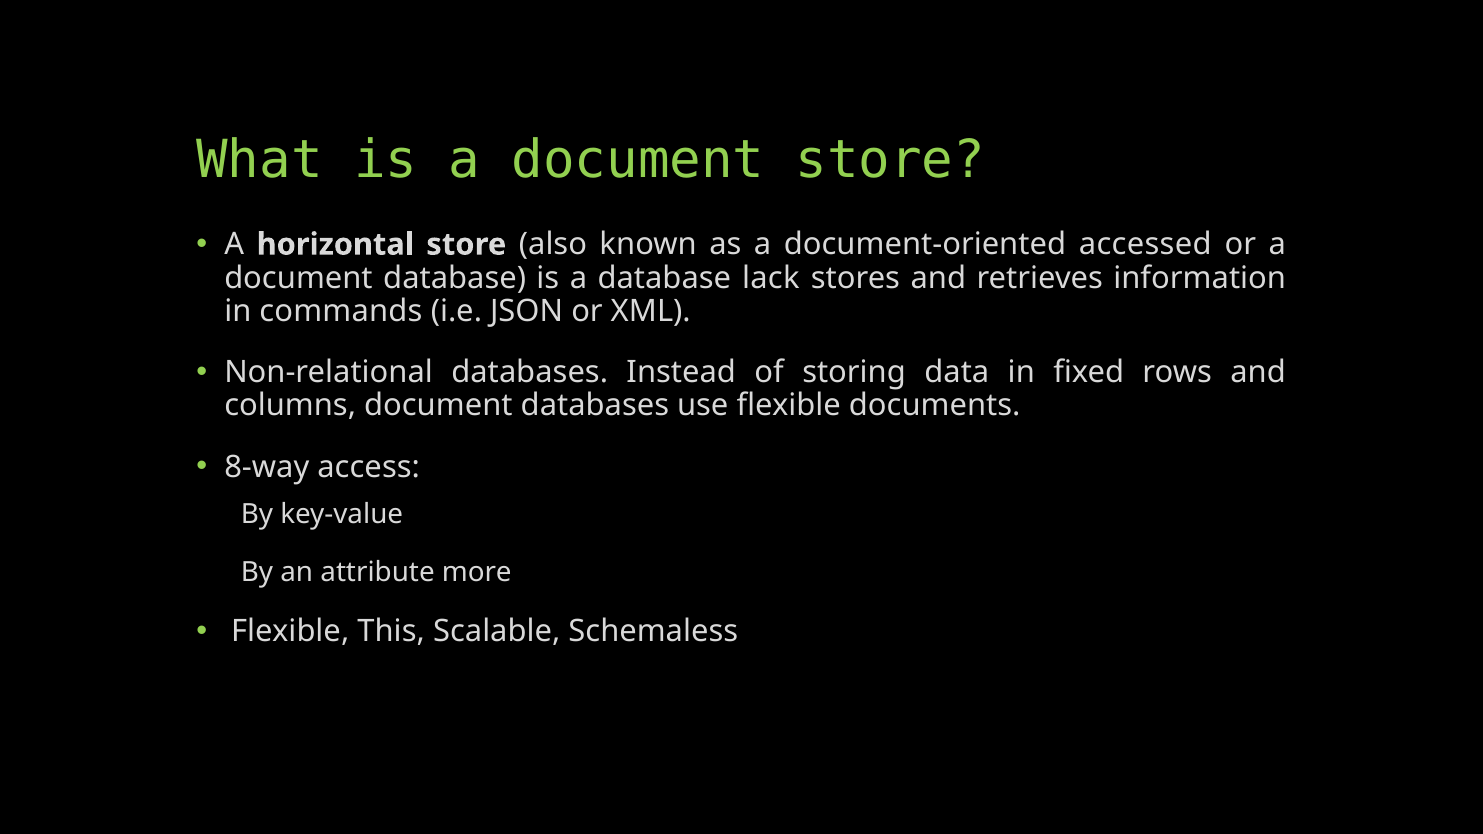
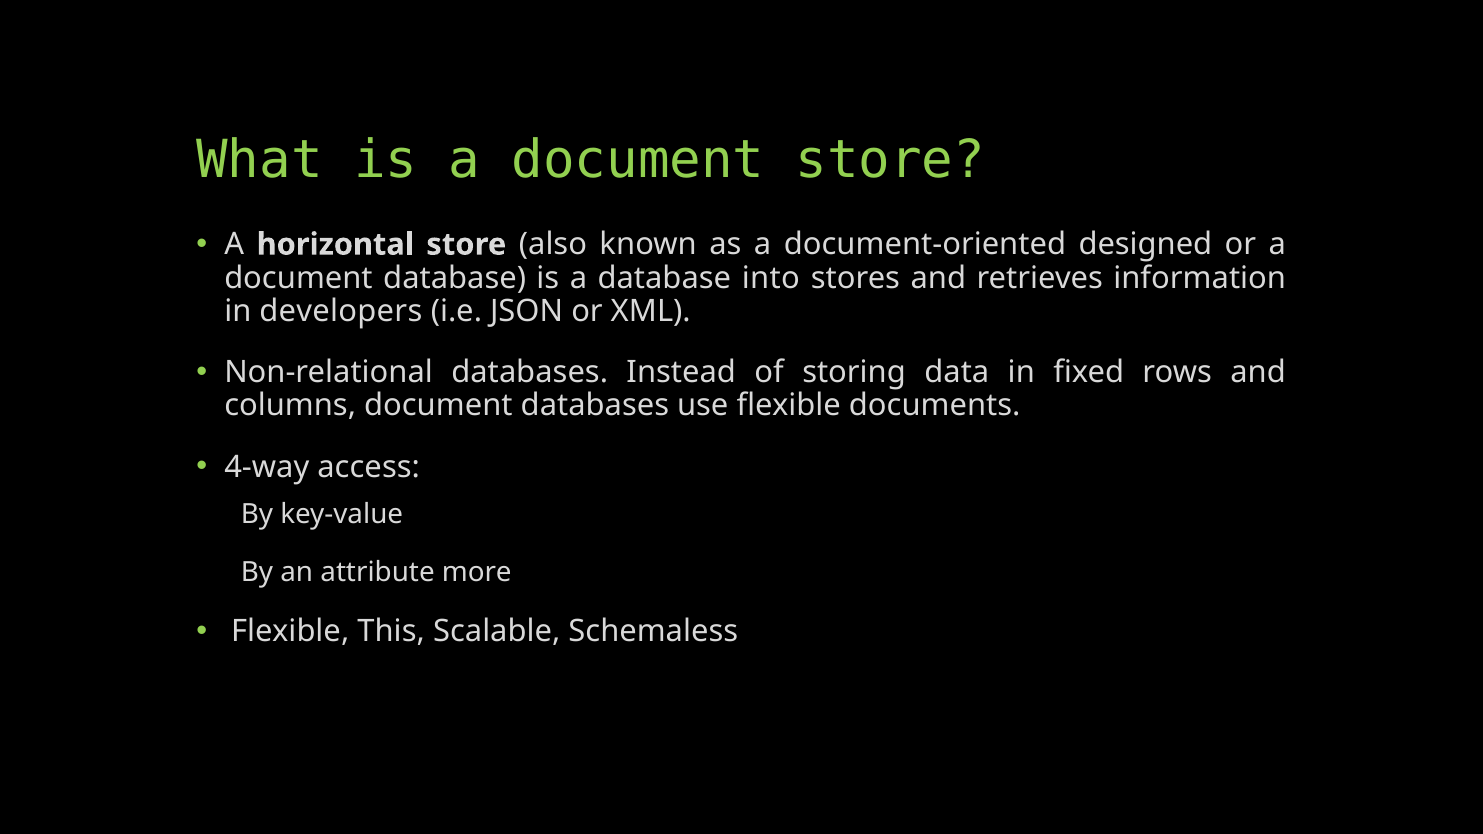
accessed: accessed -> designed (1145, 245)
lack: lack -> into (771, 278)
commands: commands -> developers (341, 311)
8-way: 8-way -> 4-way (267, 467)
